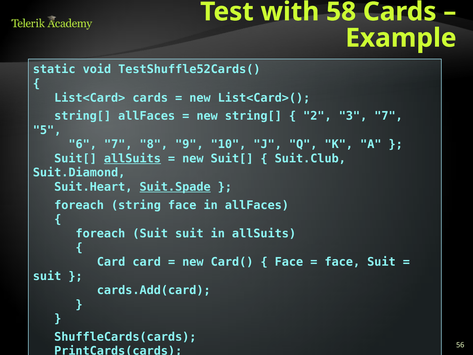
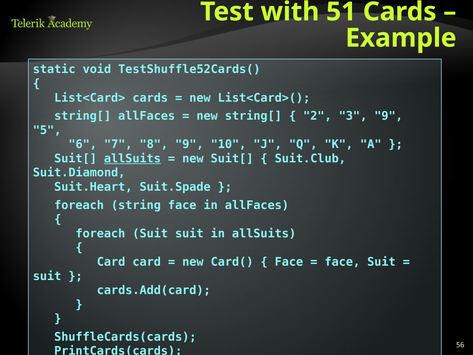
58: 58 -> 51 (341, 12)
3 7: 7 -> 9 (389, 116)
Suit.Spade underline: present -> none (175, 187)
